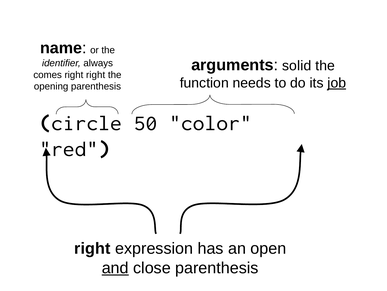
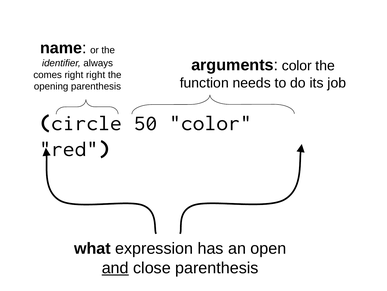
arguments solid: solid -> color (297, 66)
job underline: present -> none (337, 83)
right: right -> what (92, 248)
